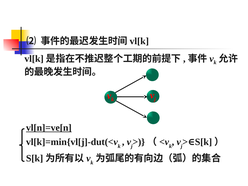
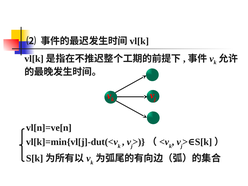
vl[n]=ve[n underline: present -> none (49, 128)
